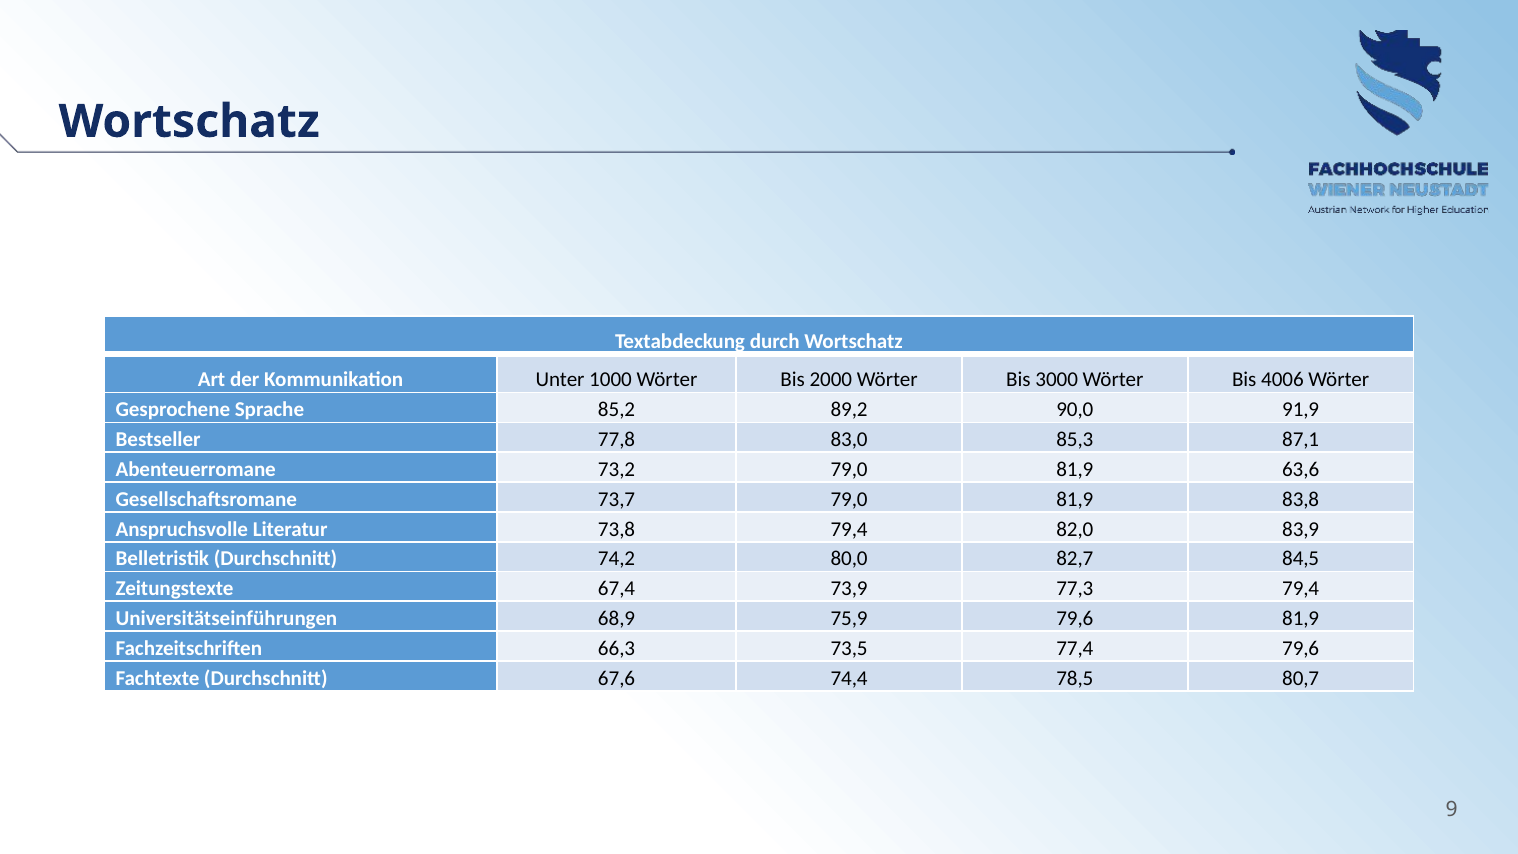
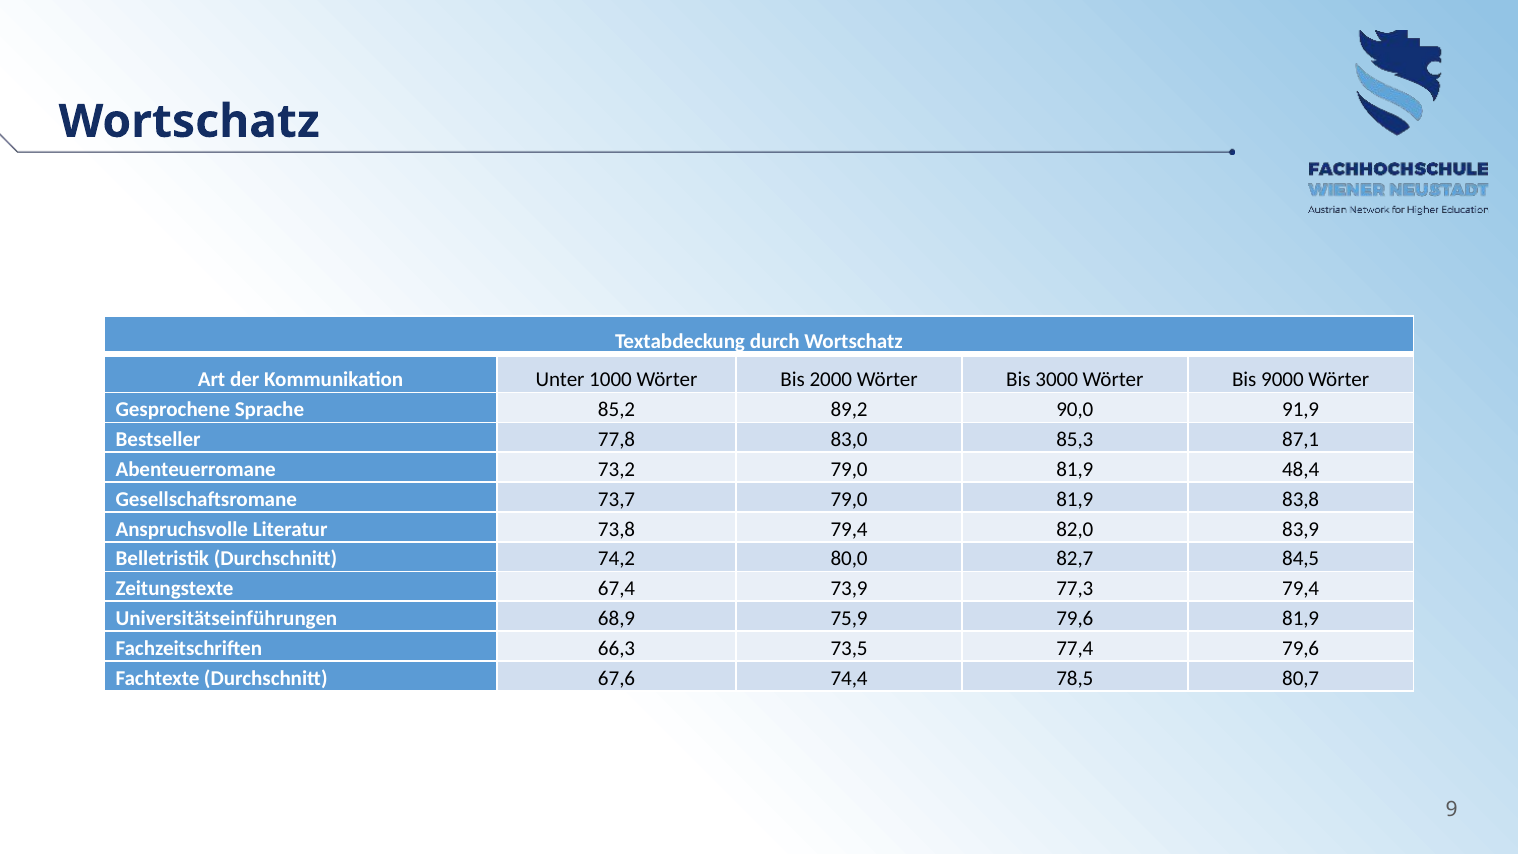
4006: 4006 -> 9000 (1282, 380)
63,6: 63,6 -> 48,4 (1301, 469)
